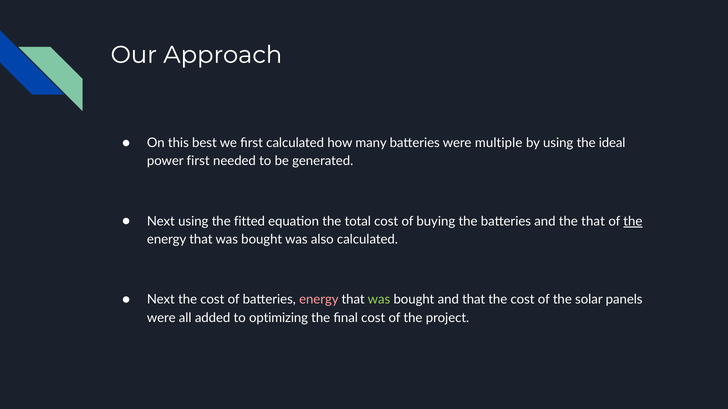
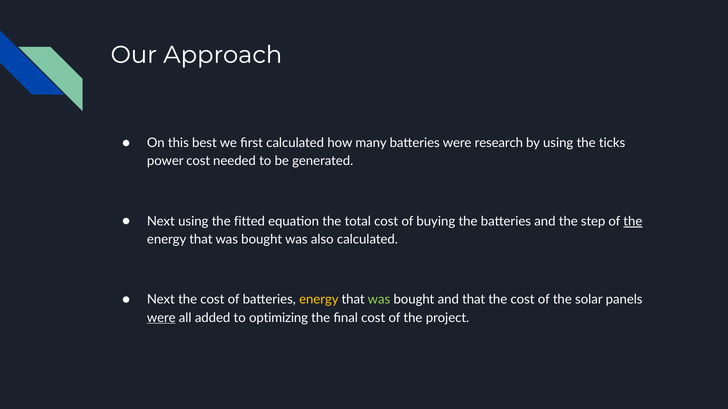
multiple: multiple -> research (499, 143)
ideal: ideal -> ticks (612, 143)
power first: first -> cost (198, 161)
the that: that -> step (593, 222)
energy colour: pink -> yellow (319, 300)
were underline: none -> present (161, 318)
